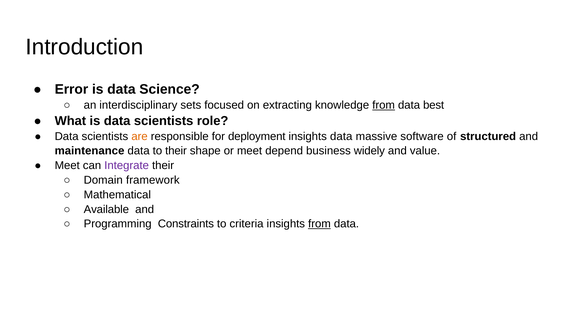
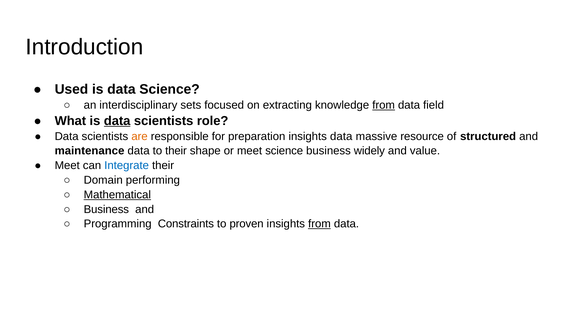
Error: Error -> Used (71, 89)
best: best -> field (434, 105)
data underline: none -> present (117, 121)
deployment: deployment -> preparation (257, 136)
software: software -> resource (422, 136)
meet depend: depend -> science (284, 151)
Integrate colour: purple -> blue (127, 165)
framework: framework -> performing (153, 180)
Mathematical underline: none -> present (117, 195)
Available: Available -> Business (106, 209)
criteria: criteria -> proven (247, 224)
